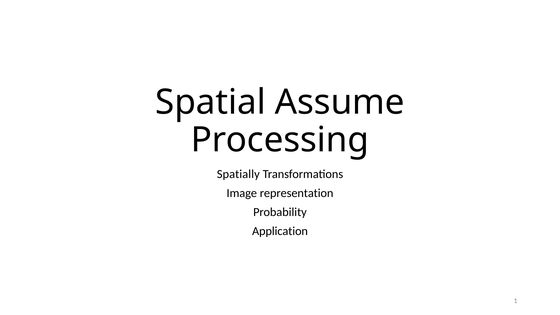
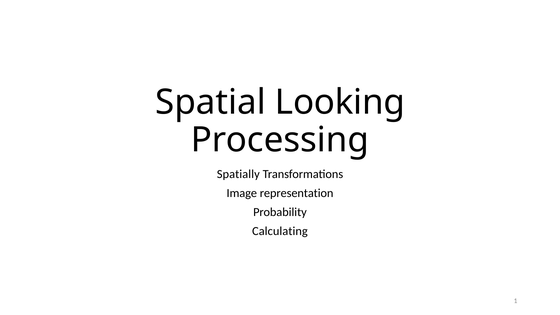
Assume: Assume -> Looking (340, 102)
Application: Application -> Calculating (280, 231)
